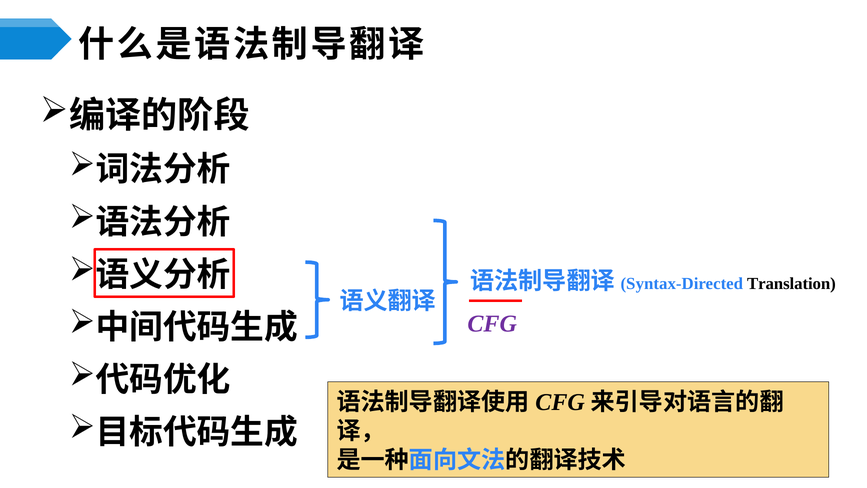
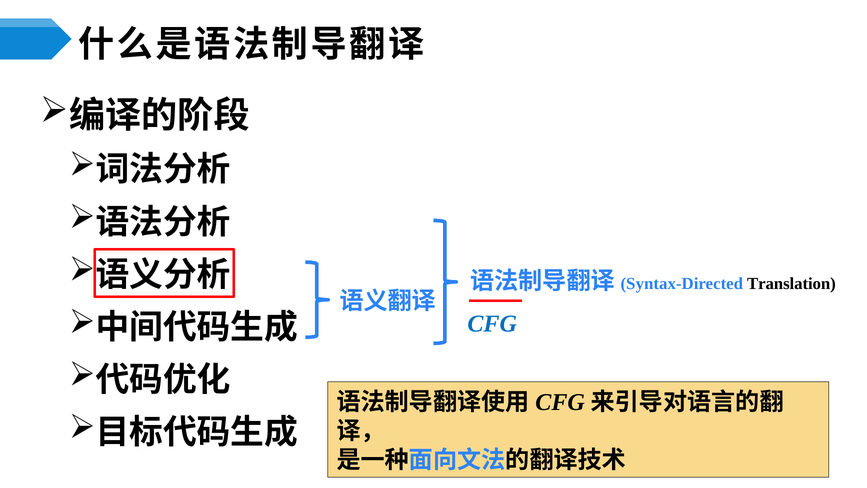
CFG colour: purple -> blue (492, 324)
